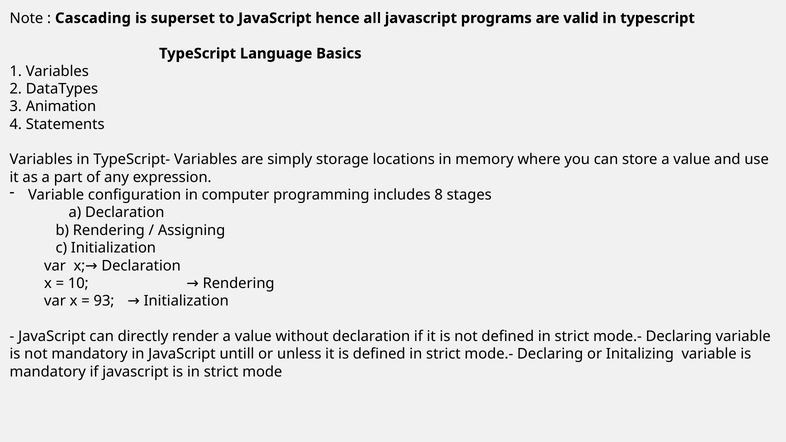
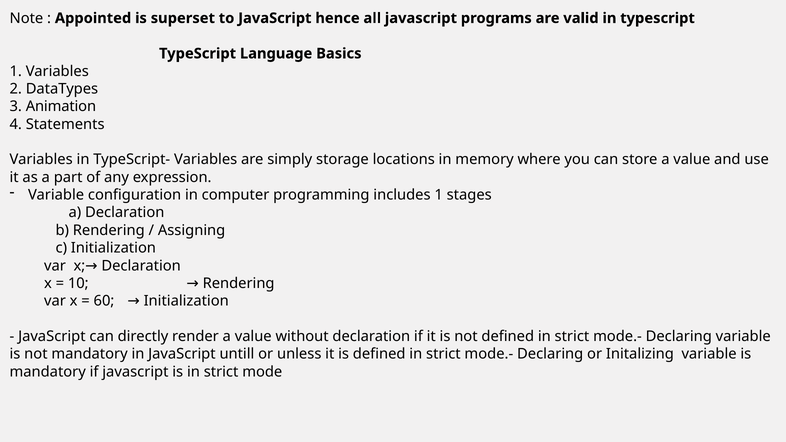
Cascading: Cascading -> Appointed (93, 18)
includes 8: 8 -> 1 (439, 195)
93: 93 -> 60 (104, 301)
